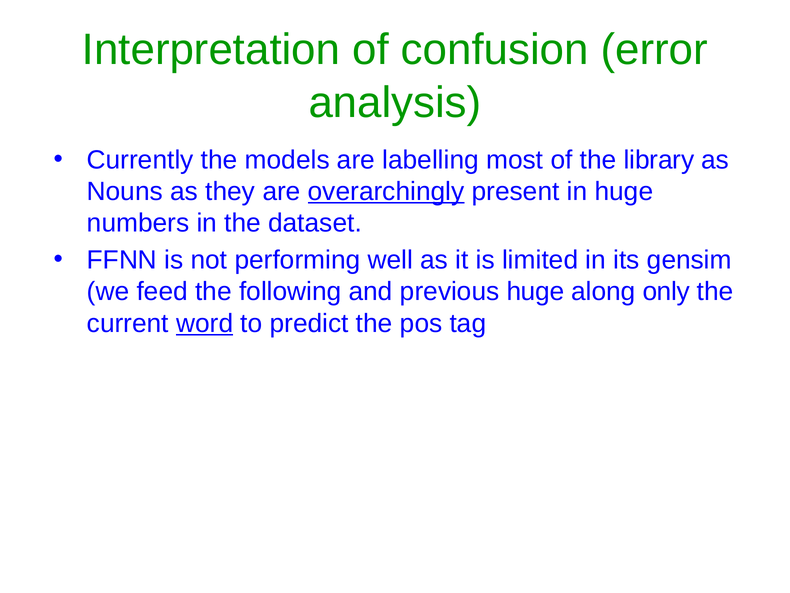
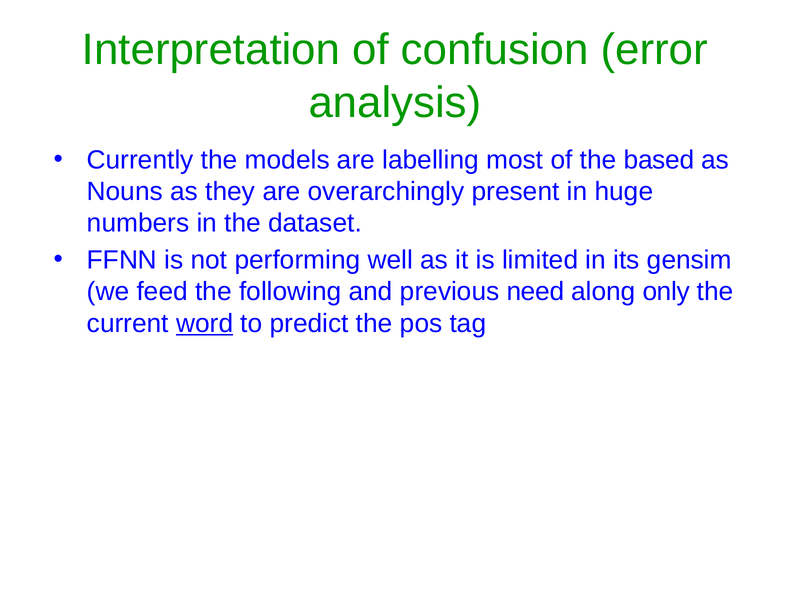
library: library -> based (659, 160)
overarchingly underline: present -> none (386, 191)
previous huge: huge -> need (535, 292)
